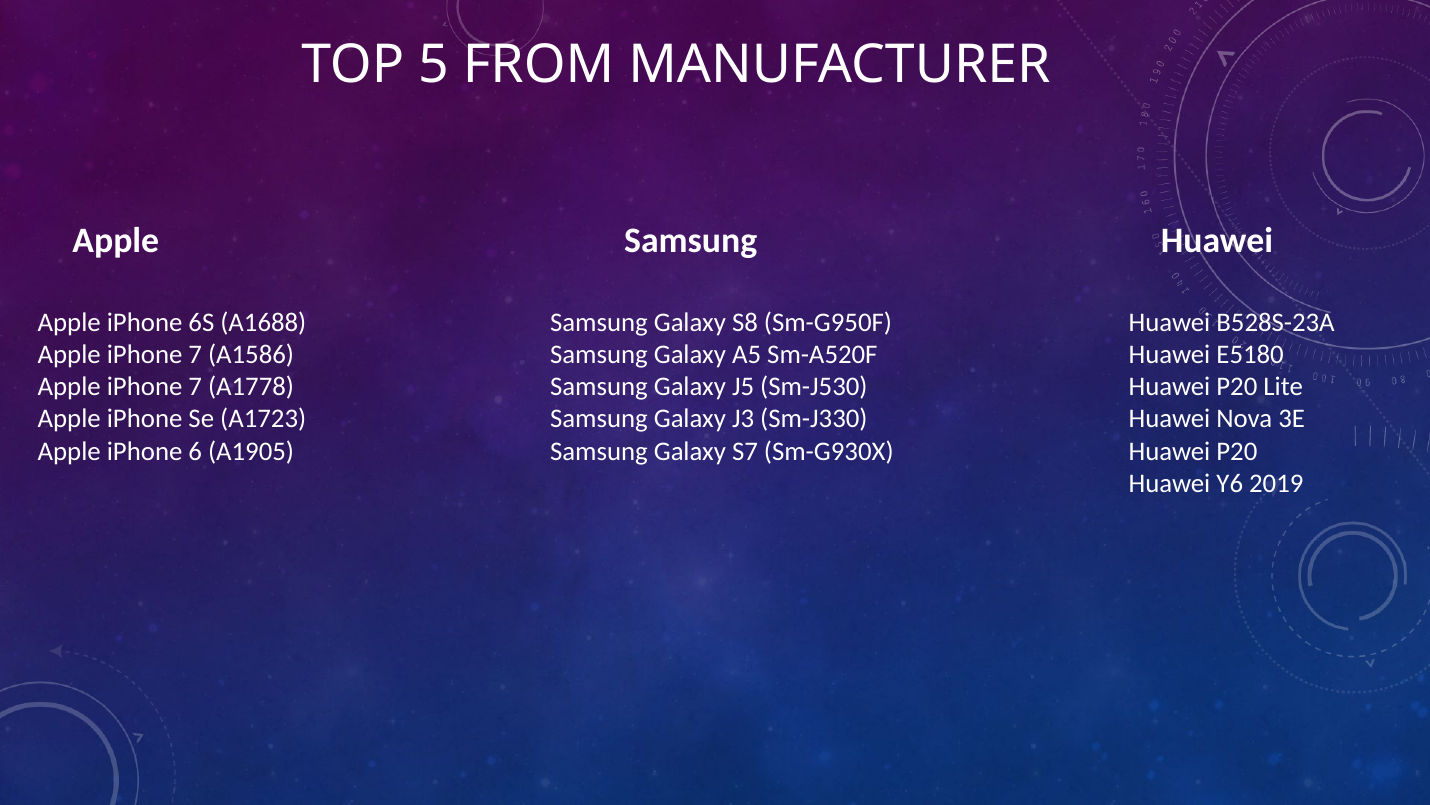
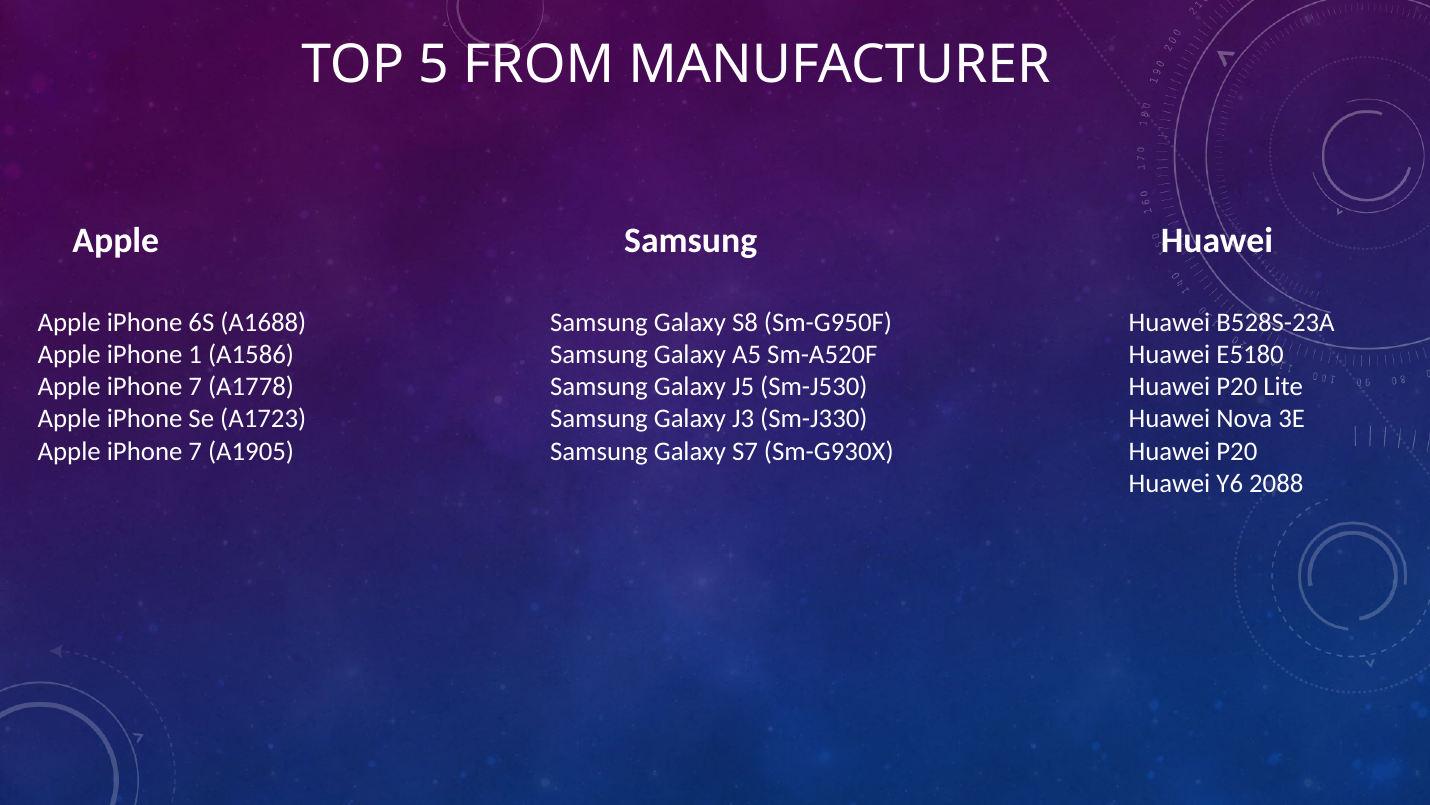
7: 7 -> 1 (195, 354)
6: 6 -> 7 (195, 451)
2019: 2019 -> 2088 (1276, 483)
